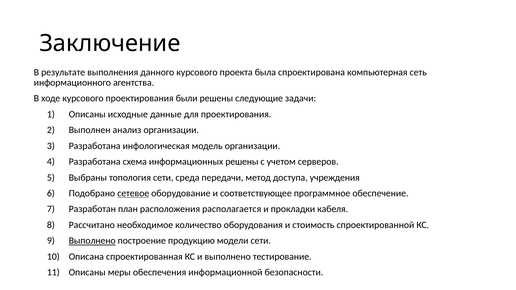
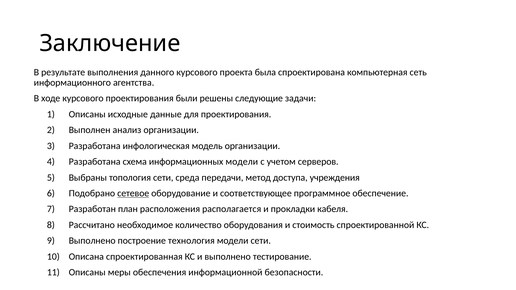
информационных решены: решены -> модели (242, 162)
Выполнено underline: present -> none (92, 241)
продукцию: продукцию -> технология (191, 241)
